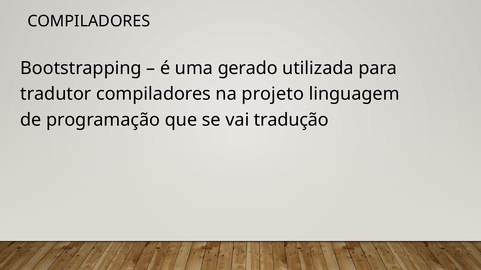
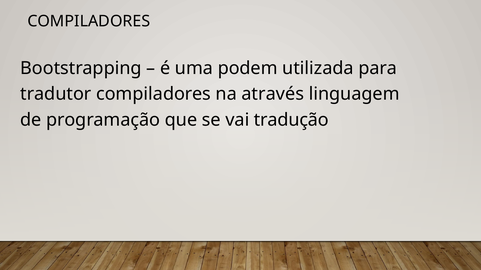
gerado: gerado -> podem (248, 68)
projeto: projeto -> através (273, 94)
